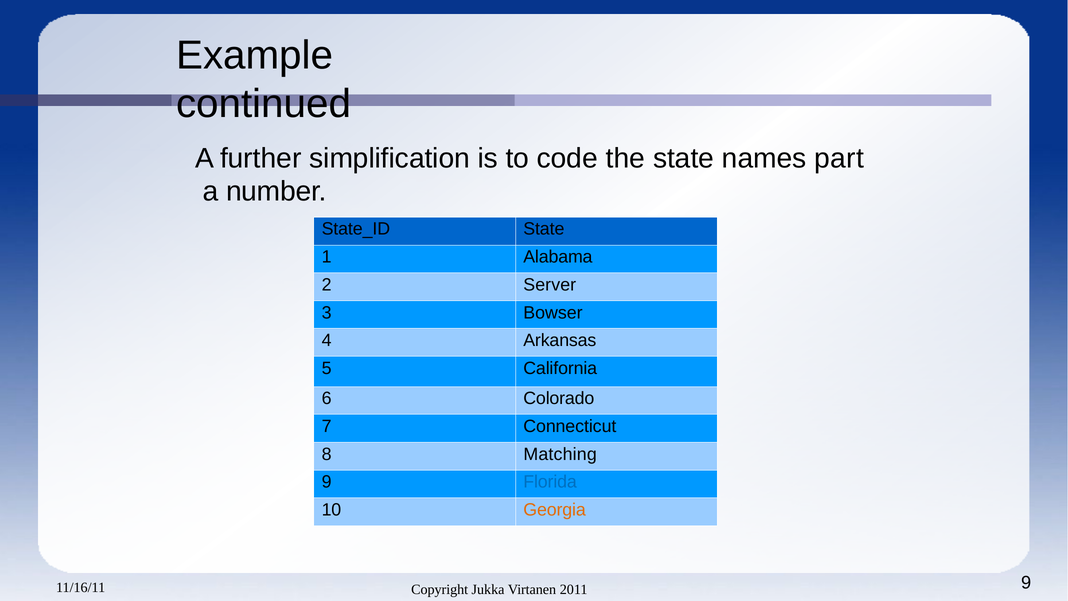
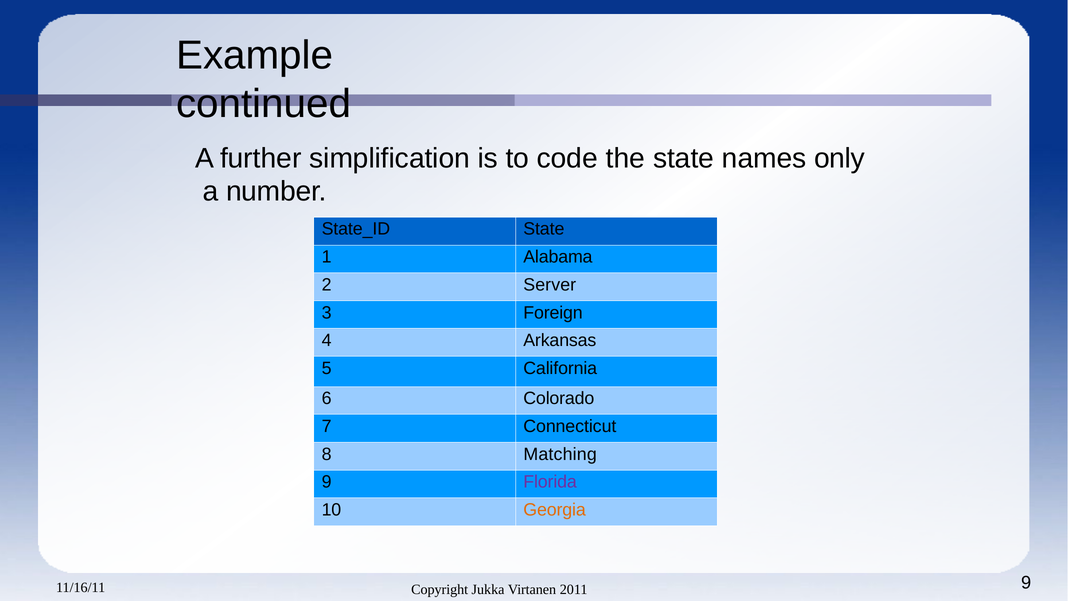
part: part -> only (840, 159)
Bowser: Bowser -> Foreign (553, 313)
Florida colour: blue -> purple (550, 482)
